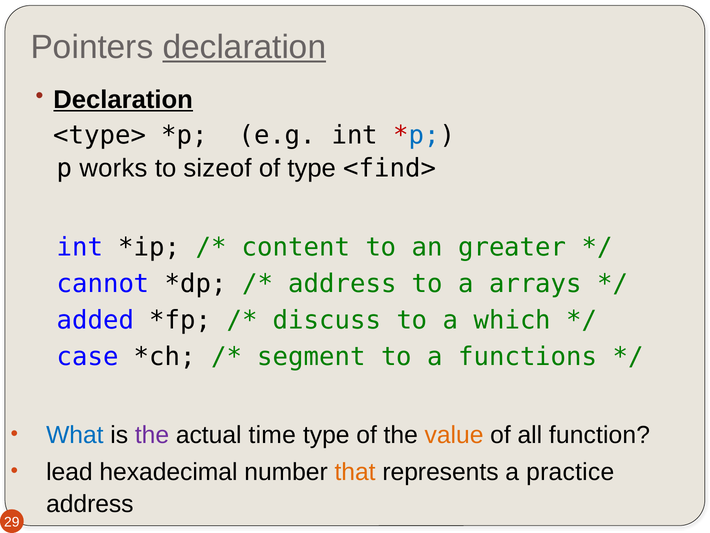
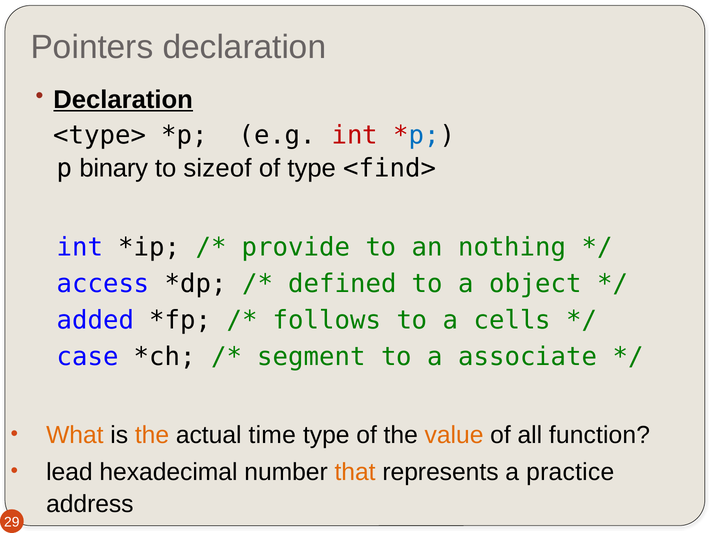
declaration underline: present -> none (244, 47)
int colour: black -> red (355, 135)
works: works -> binary (114, 168)
content: content -> provide (296, 247)
greater: greater -> nothing (512, 247)
cannot: cannot -> access (103, 283)
address: address -> defined (342, 283)
arrays: arrays -> object (535, 283)
discuss: discuss -> follows (327, 320)
which: which -> cells (512, 320)
functions: functions -> associate (528, 356)
What colour: blue -> orange (75, 434)
the colour: purple -> orange (152, 434)
